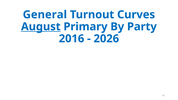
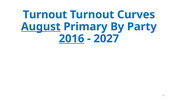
General: General -> Turnout (45, 15)
2016 underline: none -> present (72, 39)
2026: 2026 -> 2027 (106, 39)
